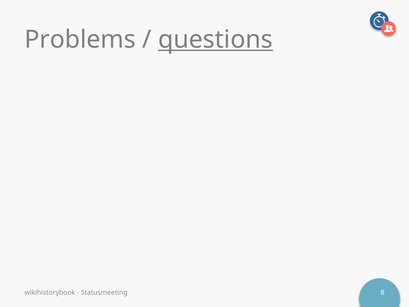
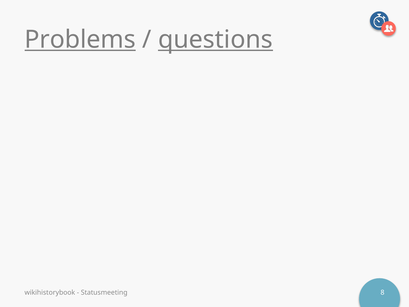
Problems underline: none -> present (80, 40)
